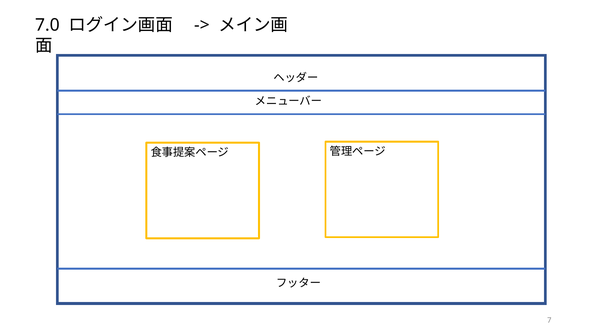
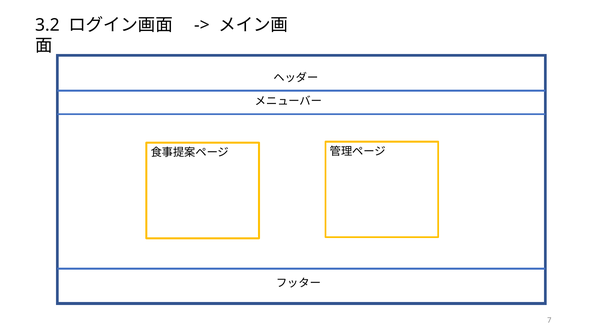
7.0: 7.0 -> 3.2 (47, 25)
